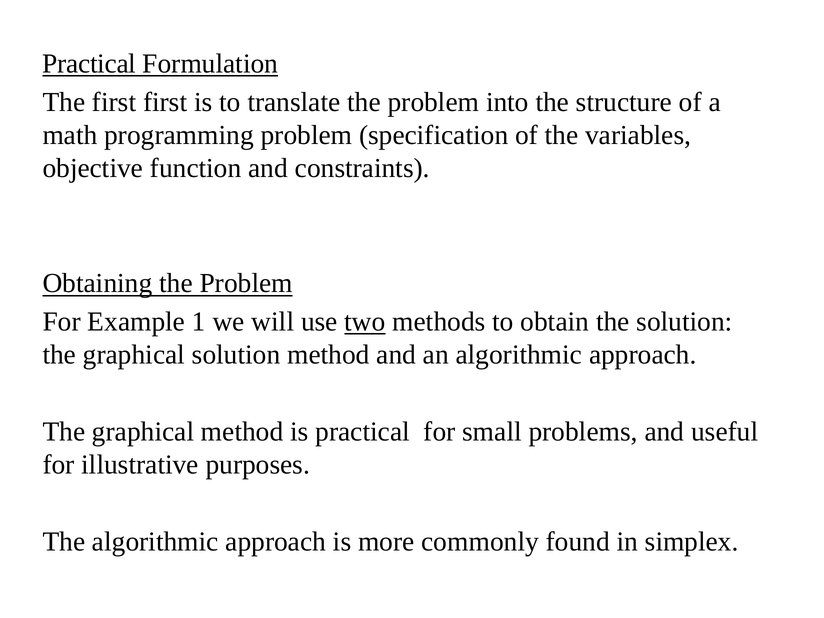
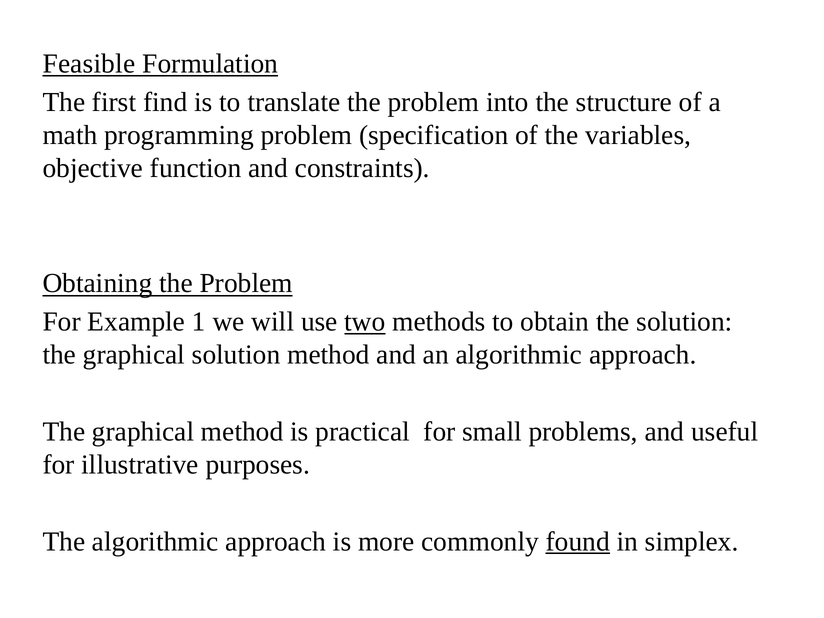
Practical: Practical -> Feasible (89, 64)
first first: first -> find (165, 102)
found underline: none -> present (578, 542)
